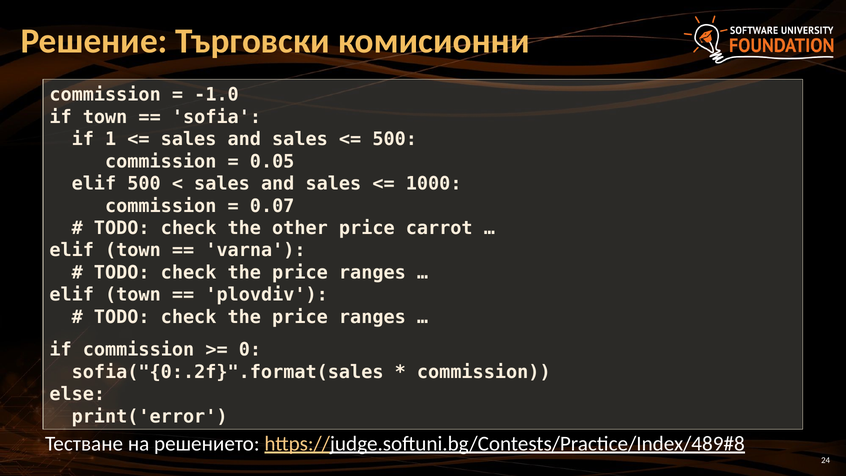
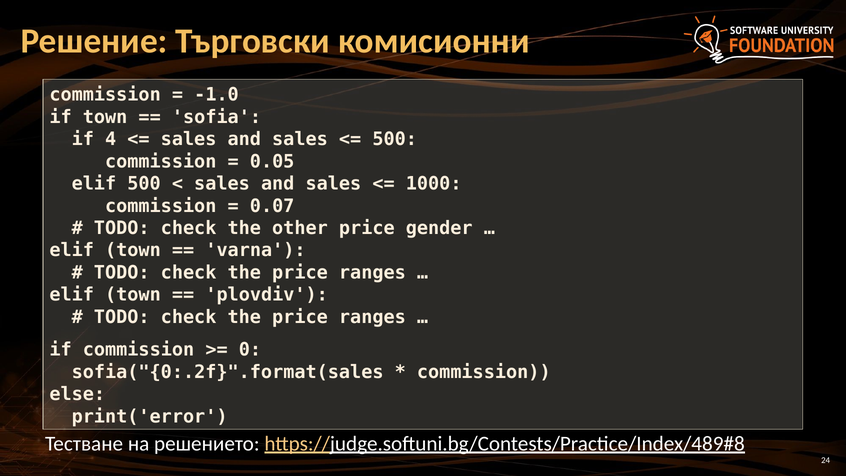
1: 1 -> 4 (111, 139)
carrot: carrot -> gender (439, 228)
